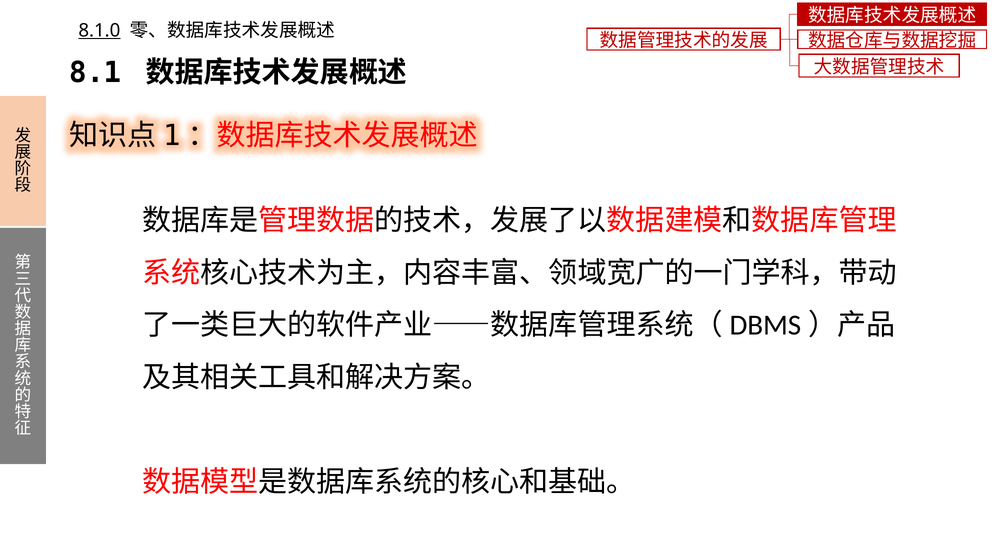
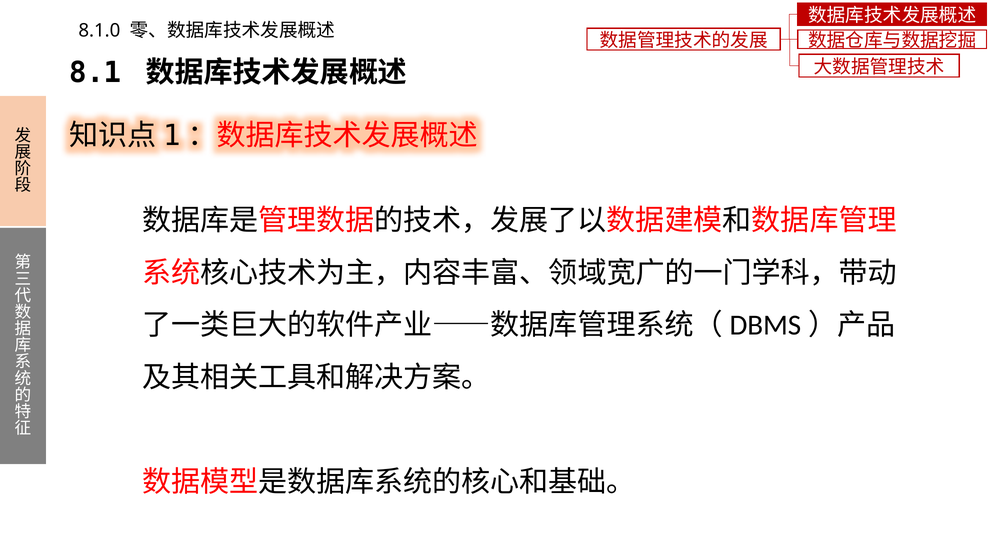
8.1.0 underline: present -> none (99, 30)
